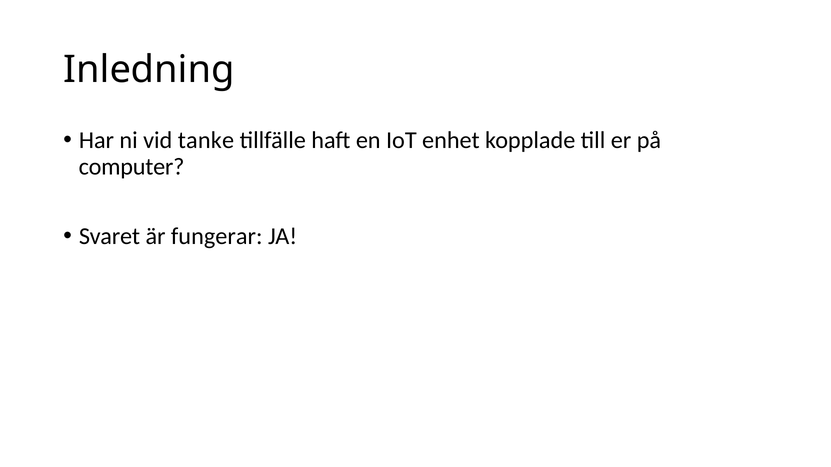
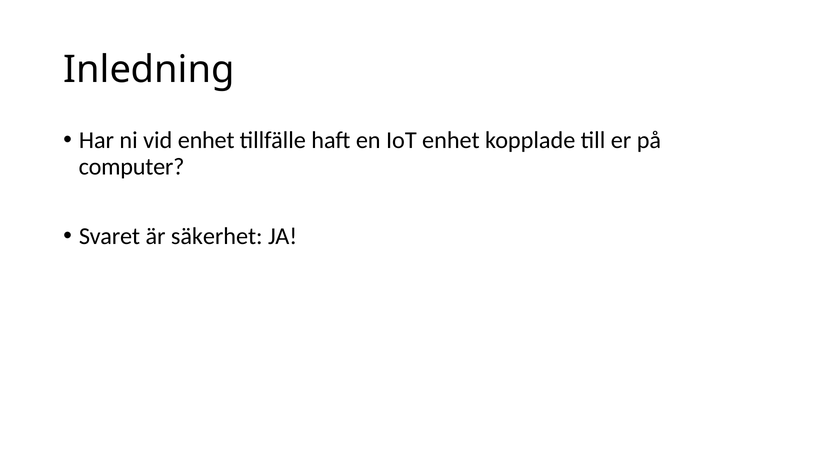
vid tanke: tanke -> enhet (206, 140)
fungerar: fungerar -> säkerhet (217, 236)
